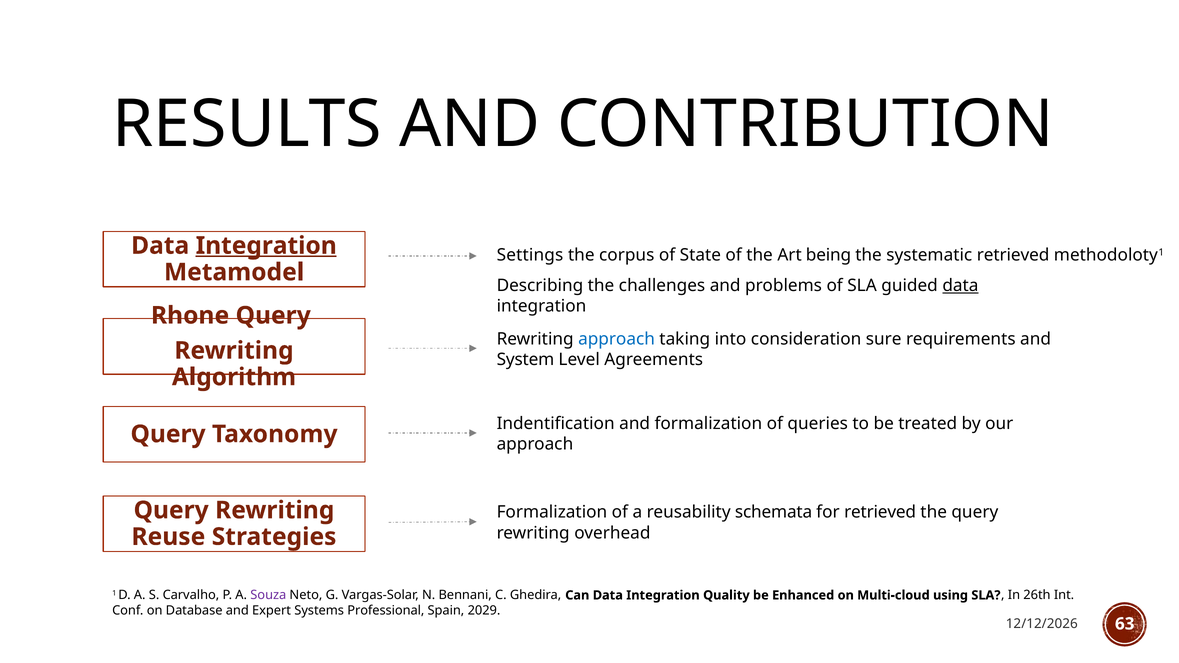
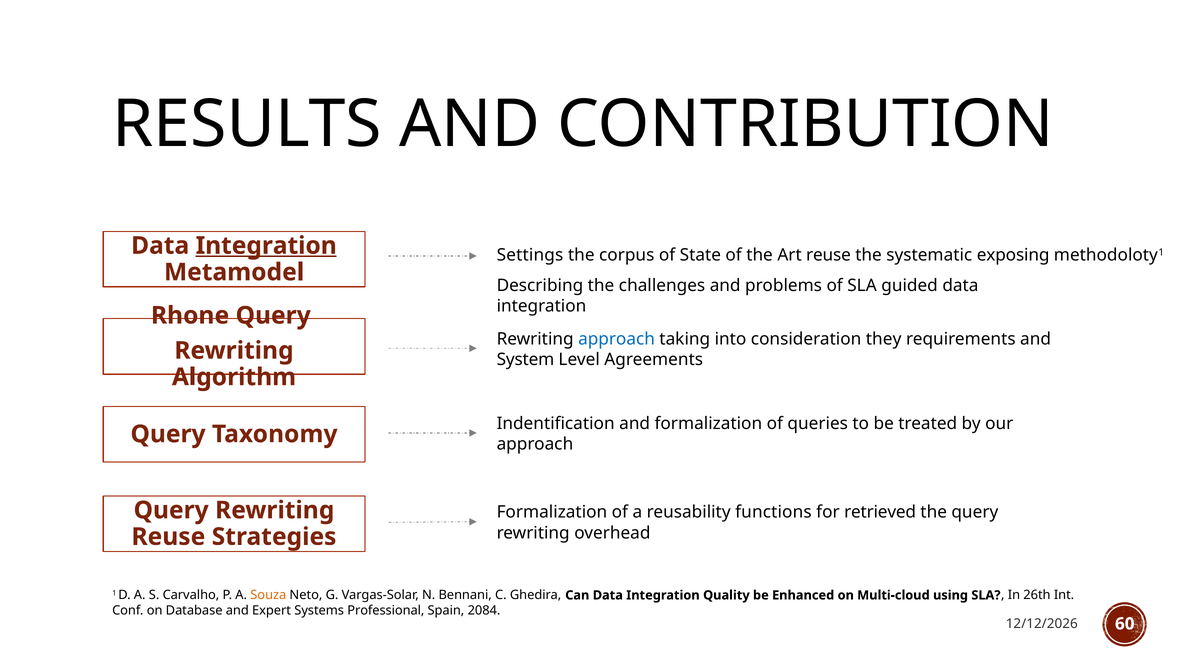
Art being: being -> reuse (828, 255)
systematic retrieved: retrieved -> exposing (1013, 255)
data underline: present -> none (960, 286)
sure: sure -> they (884, 339)
schemata: schemata -> functions (773, 512)
Souza colour: purple -> orange (268, 595)
2029: 2029 -> 2084 (484, 611)
63: 63 -> 60 (1125, 624)
